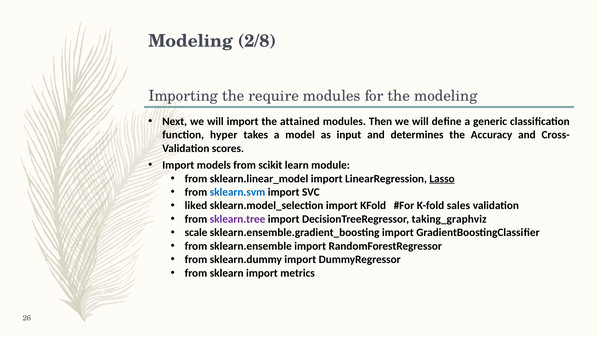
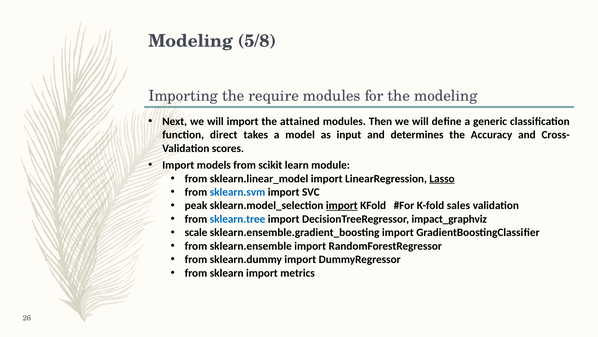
2/8: 2/8 -> 5/8 (257, 41)
hyper: hyper -> direct (224, 135)
liked: liked -> peak (196, 205)
import underline: none -> present (342, 205)
sklearn.tree colour: purple -> blue (238, 219)
taking_graphviz: taking_graphviz -> impact_graphviz (449, 219)
